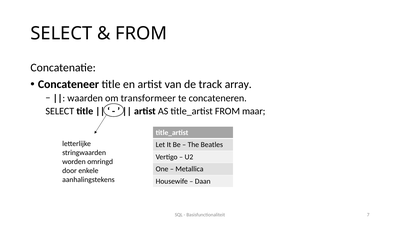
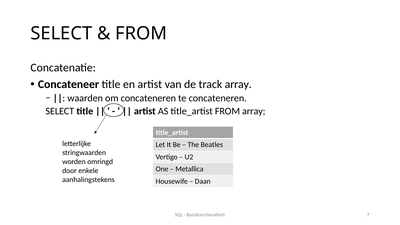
om transformeer: transformeer -> concateneren (148, 98)
FROM maar: maar -> array (254, 111)
